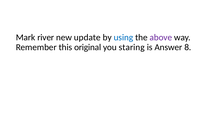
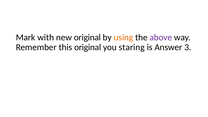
river: river -> with (46, 37)
new update: update -> original (87, 37)
using colour: blue -> orange (123, 37)
8: 8 -> 3 (188, 47)
